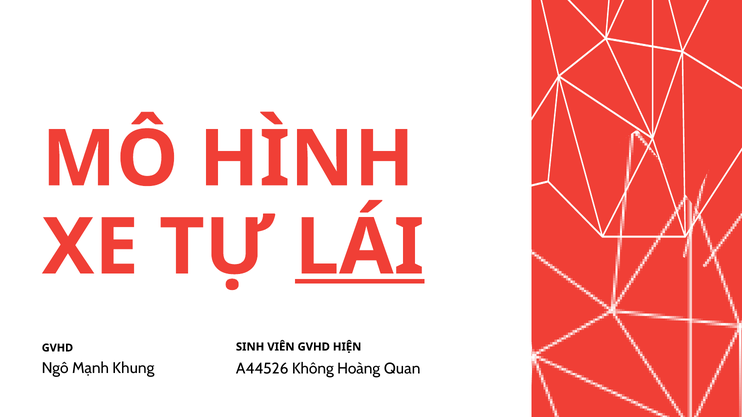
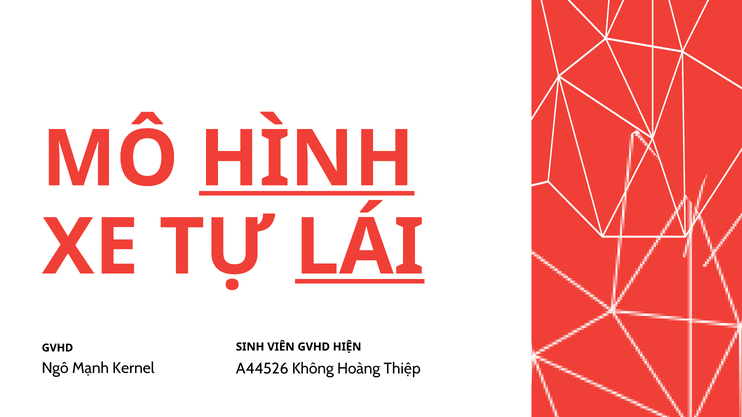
HÌNH underline: none -> present (307, 159)
Khung: Khung -> Kernel (133, 369)
Quan: Quan -> Thiệp (402, 369)
